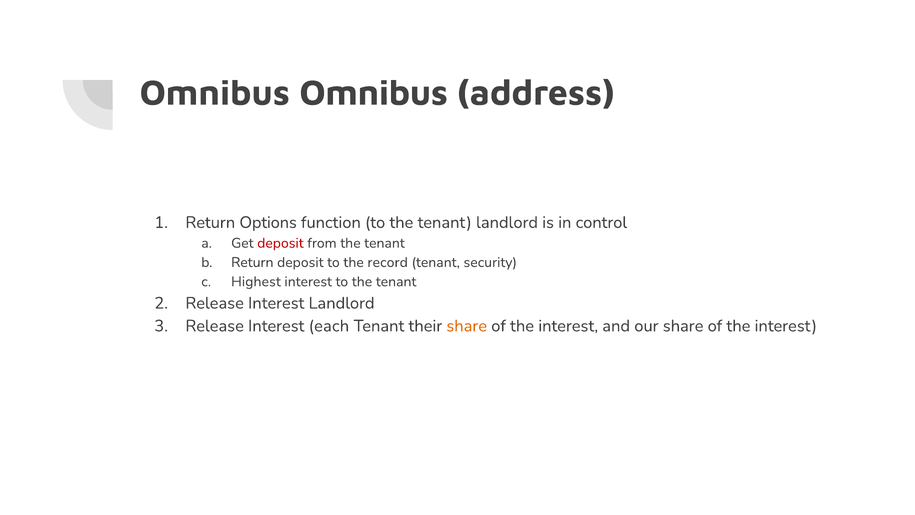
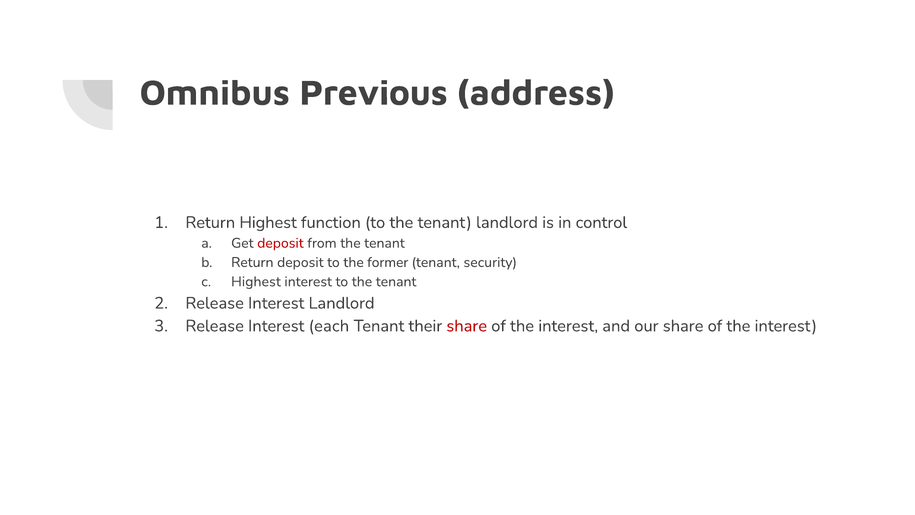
Omnibus Omnibus: Omnibus -> Previous (374, 93)
Return Options: Options -> Highest (268, 222)
record: record -> former (388, 262)
share colour: orange -> red (467, 326)
